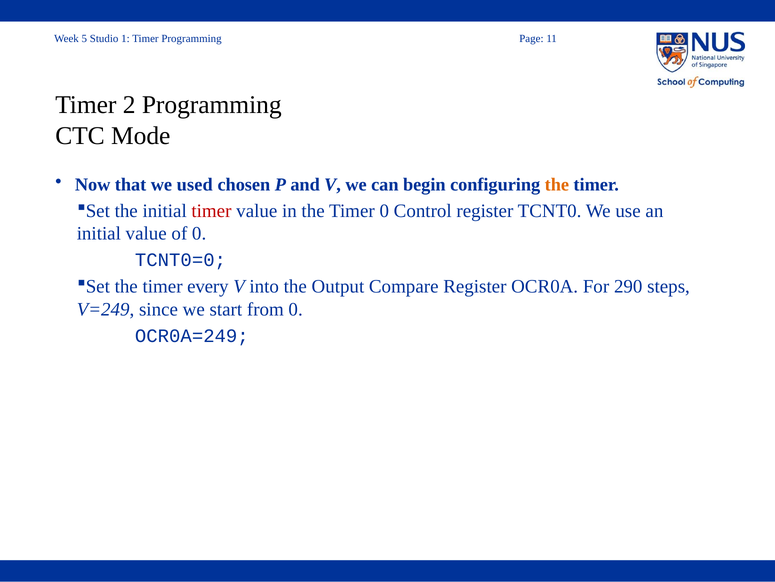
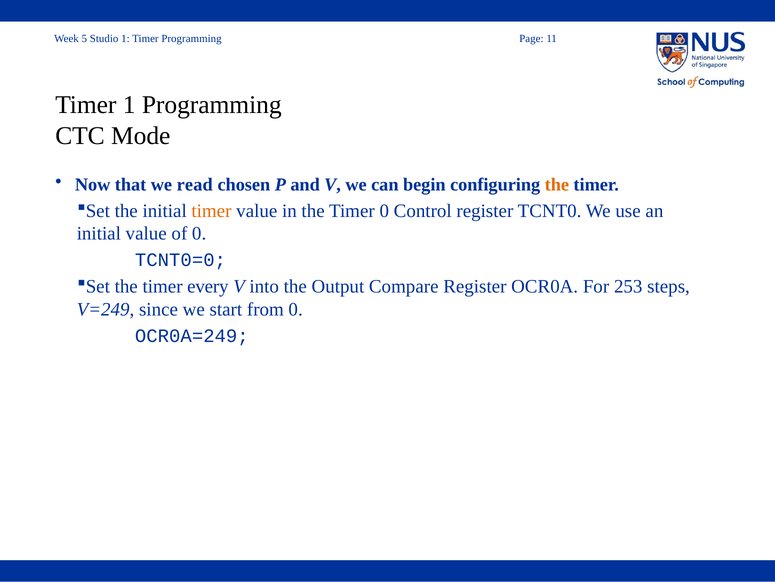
Timer 2: 2 -> 1 (129, 105)
used: used -> read (195, 184)
timer colour: red -> orange (211, 211)
290: 290 -> 253 (628, 286)
